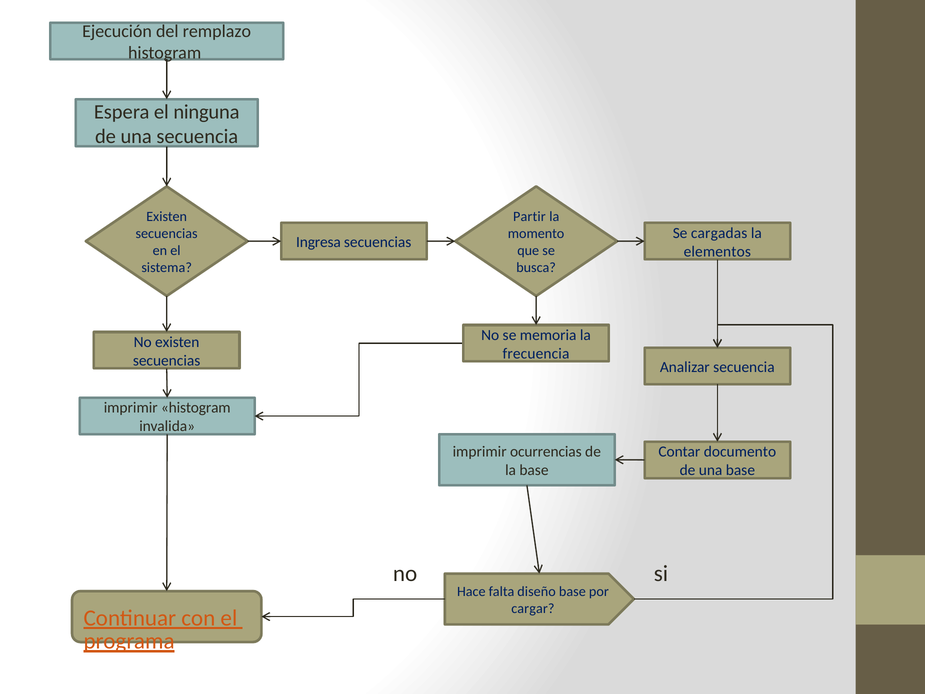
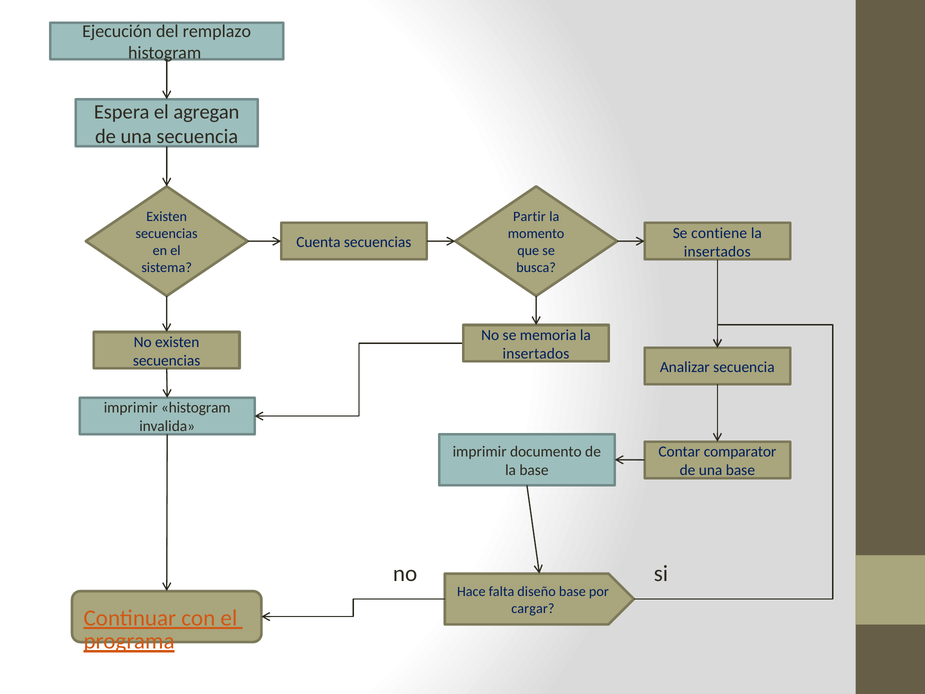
ninguna: ninguna -> agregan (206, 112)
cargadas: cargadas -> contiene (719, 233)
Ingresa: Ingresa -> Cuenta (318, 242)
elementos: elementos -> insertados (717, 251)
frecuencia: frecuencia -> insertados (536, 353)
ocurrencias: ocurrencias -> documento (546, 451)
documento: documento -> comparator (740, 452)
